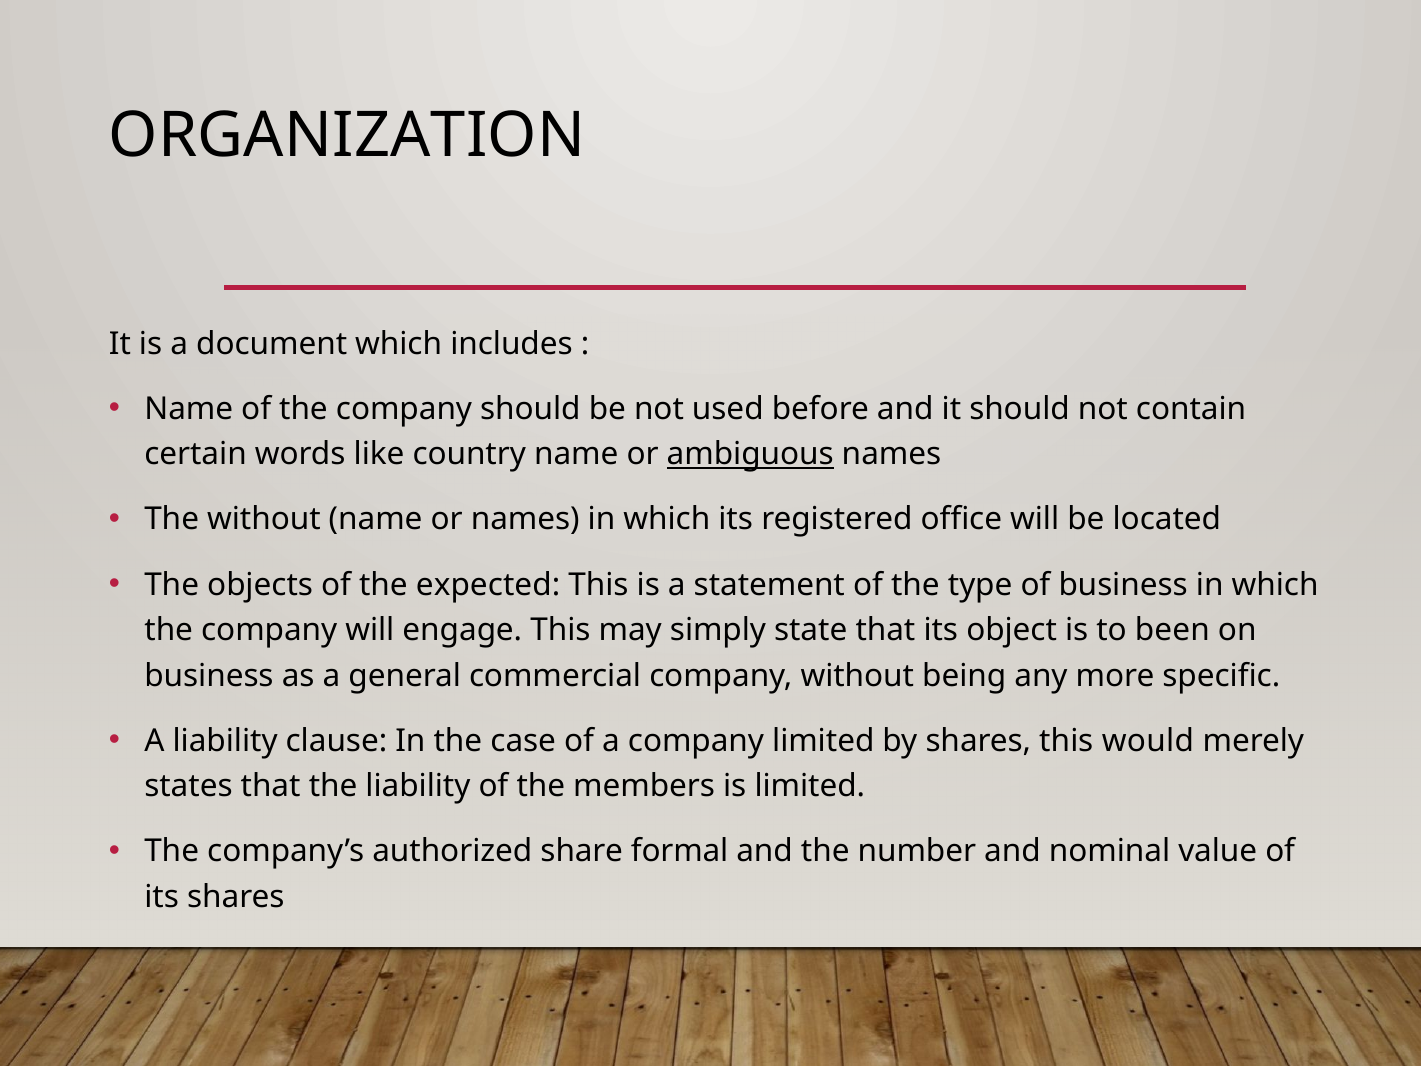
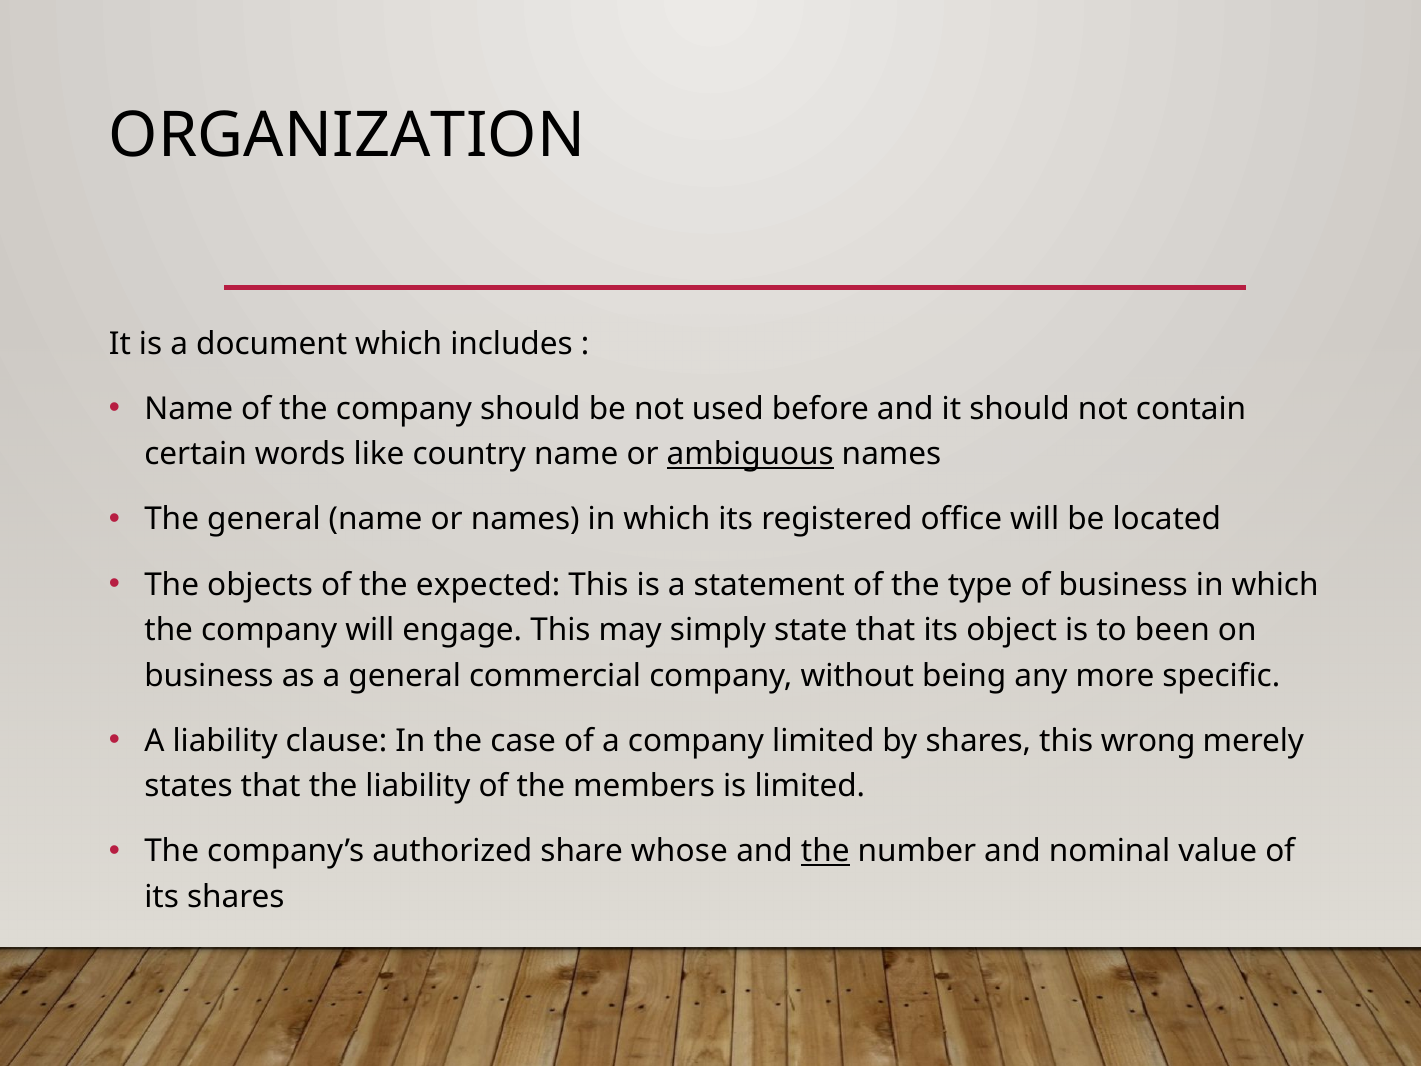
The without: without -> general (264, 519)
would: would -> wrong (1148, 741)
formal: formal -> whose (679, 851)
the underline: none -> present (825, 851)
